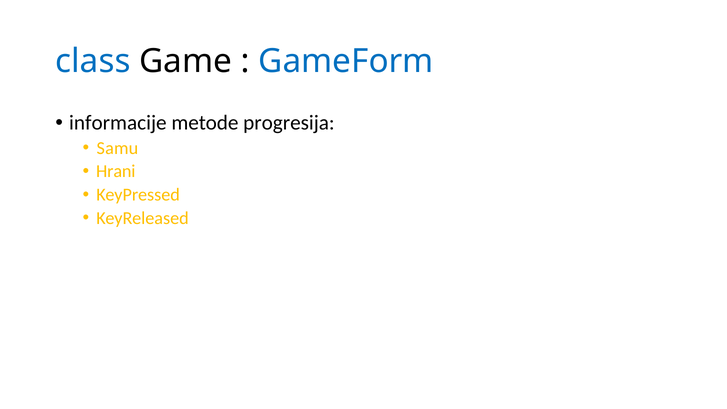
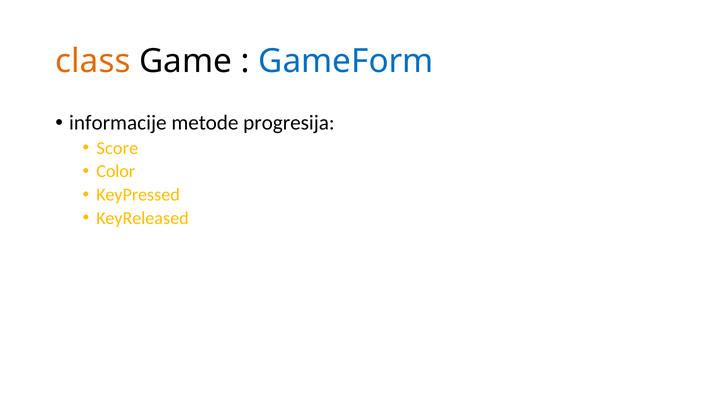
class colour: blue -> orange (93, 61)
Samu: Samu -> Score (117, 148)
Hrani: Hrani -> Color (116, 171)
